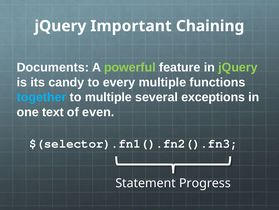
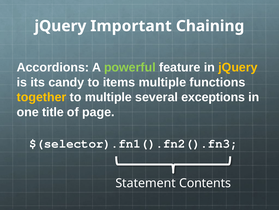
Documents: Documents -> Accordions (53, 67)
jQuery colour: light green -> yellow (238, 67)
every: every -> items (119, 82)
together colour: light blue -> yellow (42, 97)
text: text -> title (53, 112)
even: even -> page (98, 112)
Progress: Progress -> Contents (205, 182)
